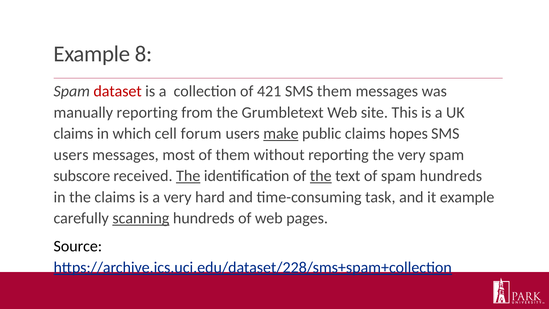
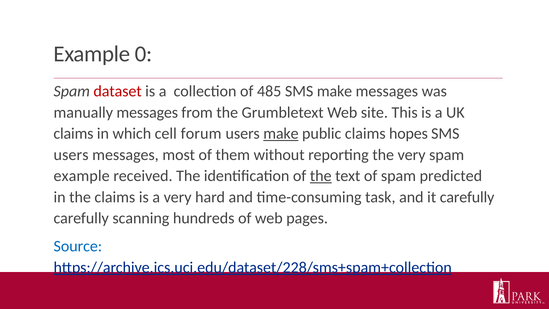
8: 8 -> 0 (144, 54)
421: 421 -> 485 (269, 91)
SMS them: them -> make (335, 91)
manually reporting: reporting -> messages (147, 112)
subscore: subscore -> example (82, 176)
The underline: present -> none (188, 176)
spam hundreds: hundreds -> predicted (451, 176)
it example: example -> carefully (467, 197)
scanning underline: present -> none (141, 218)
Source colour: black -> blue (78, 246)
